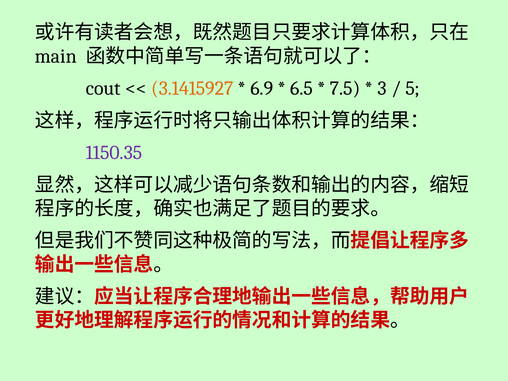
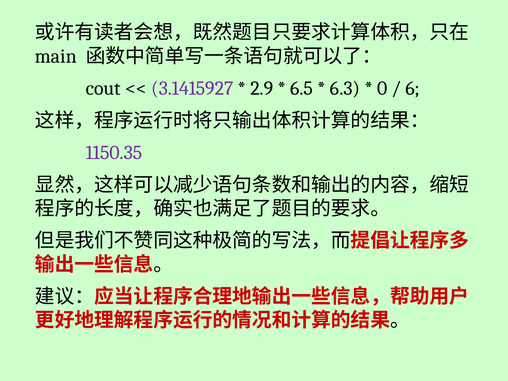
3.1415927 colour: orange -> purple (192, 88)
6.9: 6.9 -> 2.9 (262, 88)
7.5: 7.5 -> 6.3 (345, 88)
3: 3 -> 0 (382, 88)
5: 5 -> 6 (413, 88)
